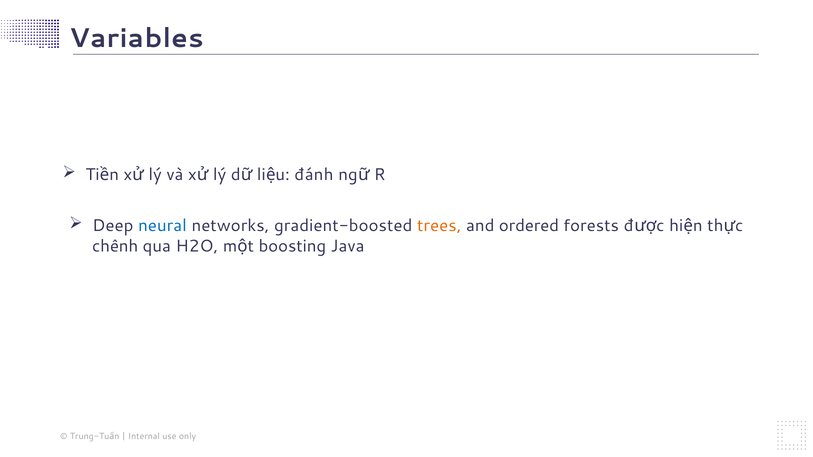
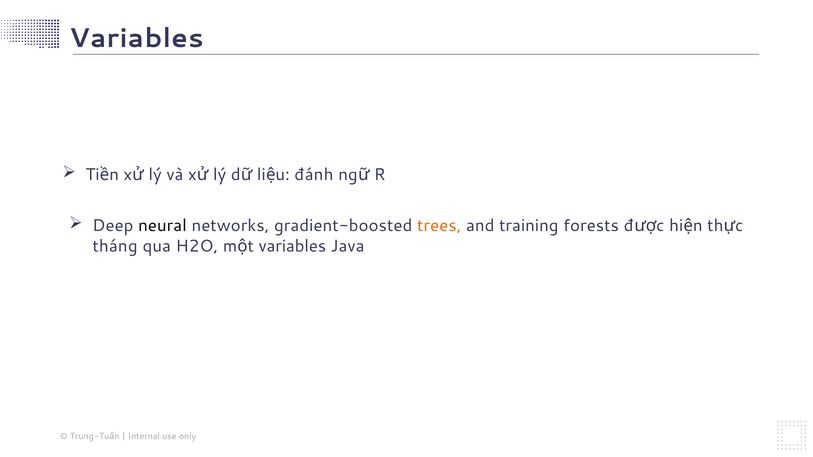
neural colour: blue -> black (162, 226)
ordered: ordered -> training (529, 226)
chênh: chênh -> tháng (115, 246)
boosting: boosting -> variables (292, 246)
